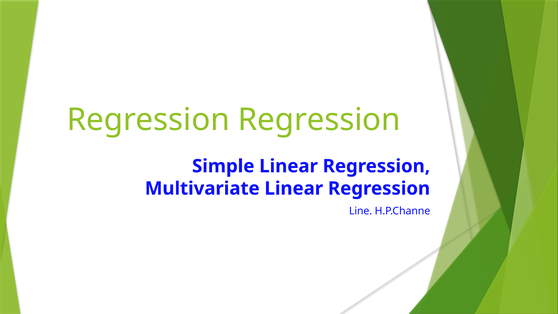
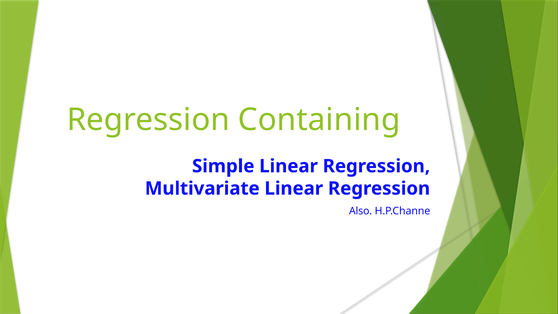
Regression Regression: Regression -> Containing (319, 120)
Line: Line -> Also (361, 211)
